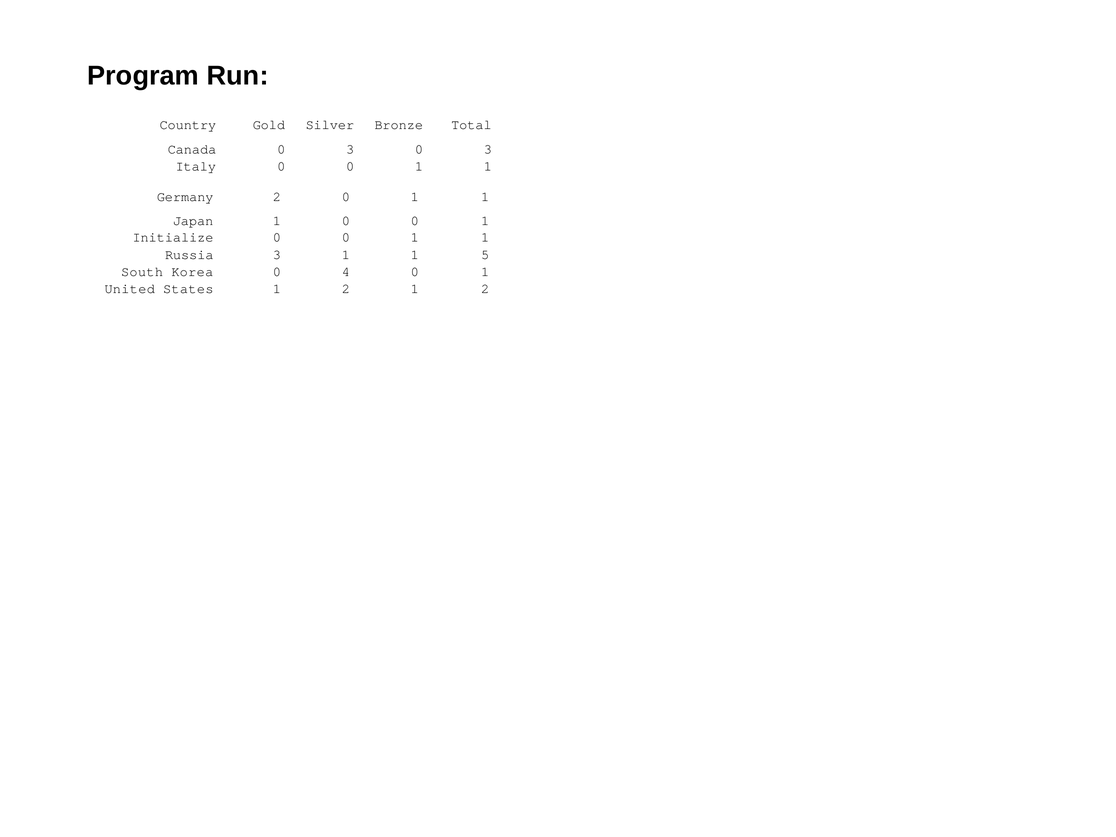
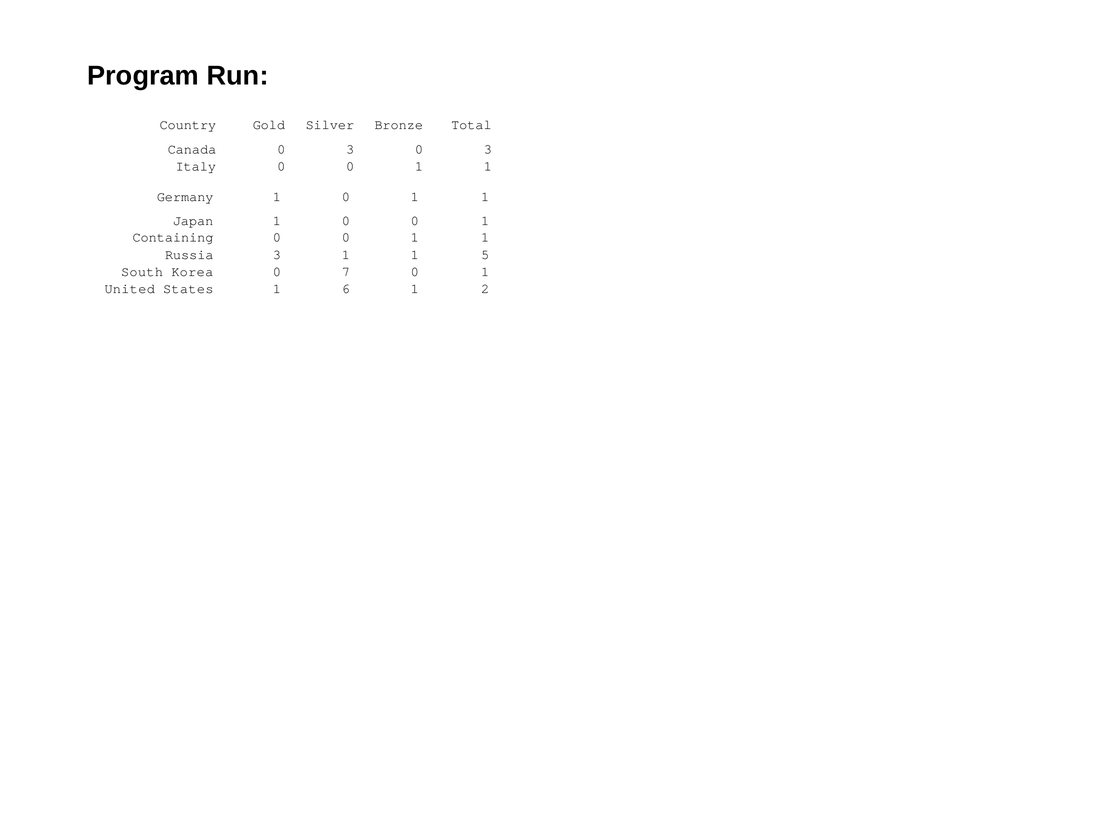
Germany 2: 2 -> 1 (277, 197)
Initialize: Initialize -> Containing (173, 238)
4: 4 -> 7 (346, 272)
States 1 2: 2 -> 6 (346, 289)
